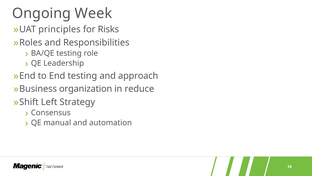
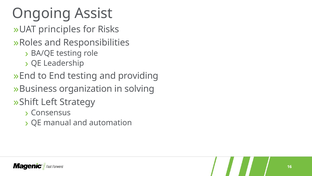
Week: Week -> Assist (94, 13)
approach: approach -> providing (138, 76)
reduce: reduce -> solving (139, 89)
